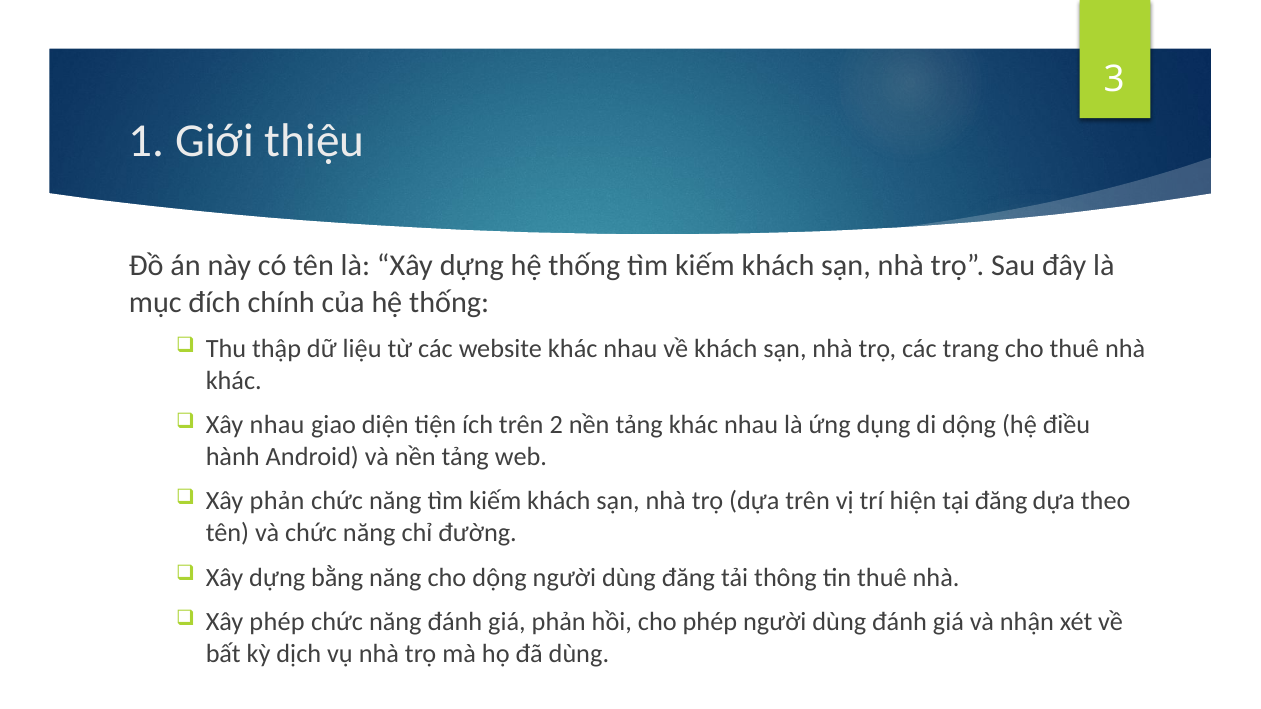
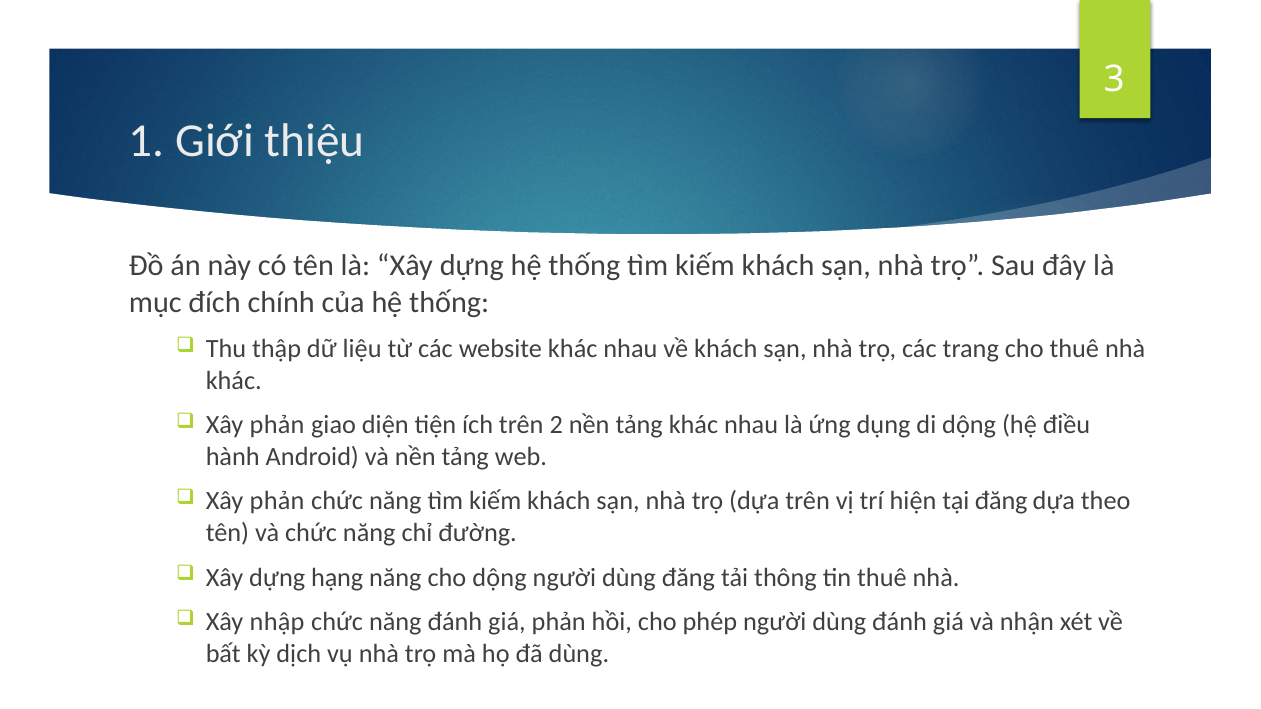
nhau: nhau -> phản (277, 425)
bằng: bằng -> hạng (337, 578)
Xây phép: phép -> nhập (277, 622)
